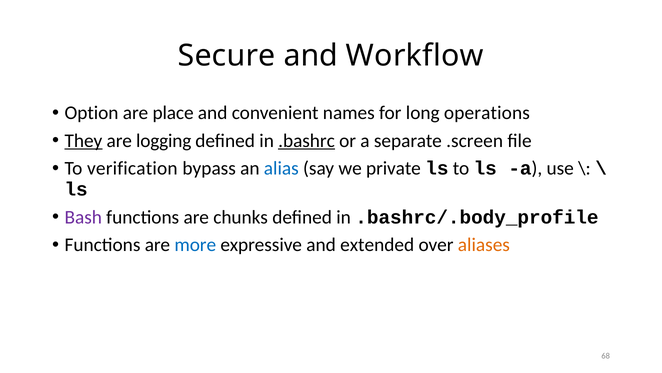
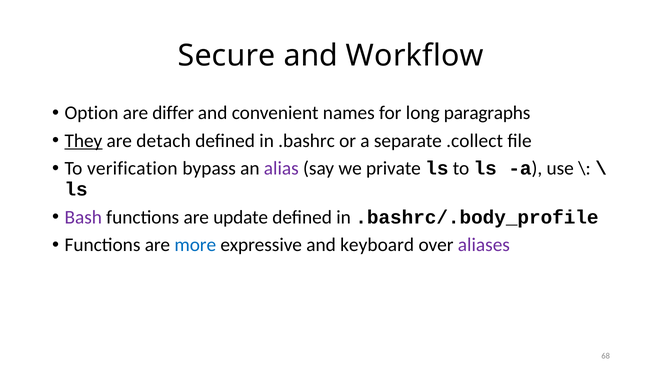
place: place -> differ (173, 113)
operations: operations -> paragraphs (487, 113)
logging: logging -> detach (164, 140)
.bashrc underline: present -> none (307, 140)
.screen: .screen -> .collect (475, 140)
alias colour: blue -> purple (281, 168)
chunks: chunks -> update (241, 217)
extended: extended -> keyboard (377, 245)
aliases colour: orange -> purple (484, 245)
